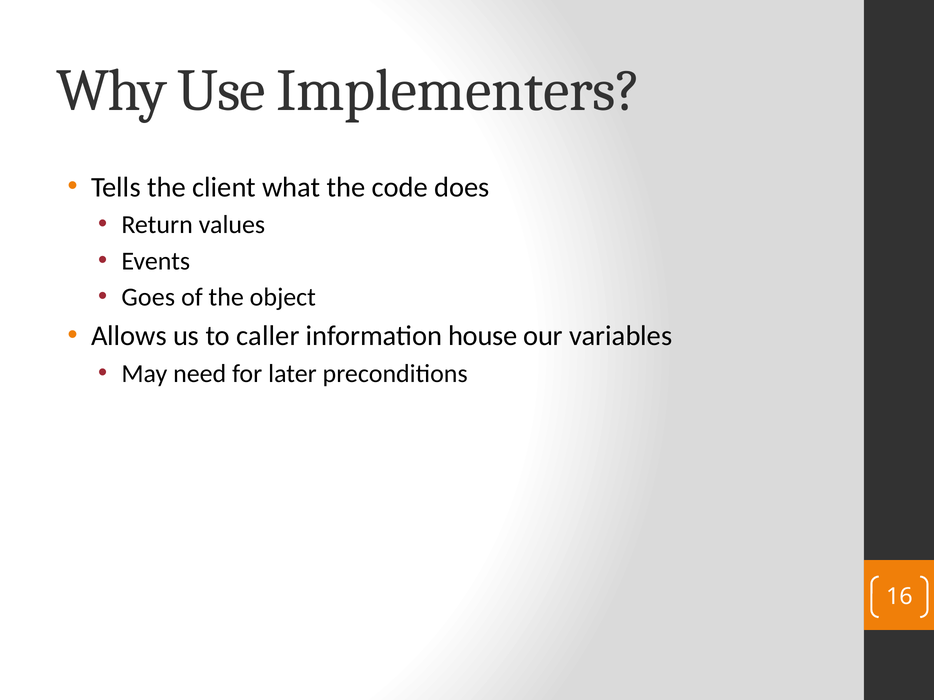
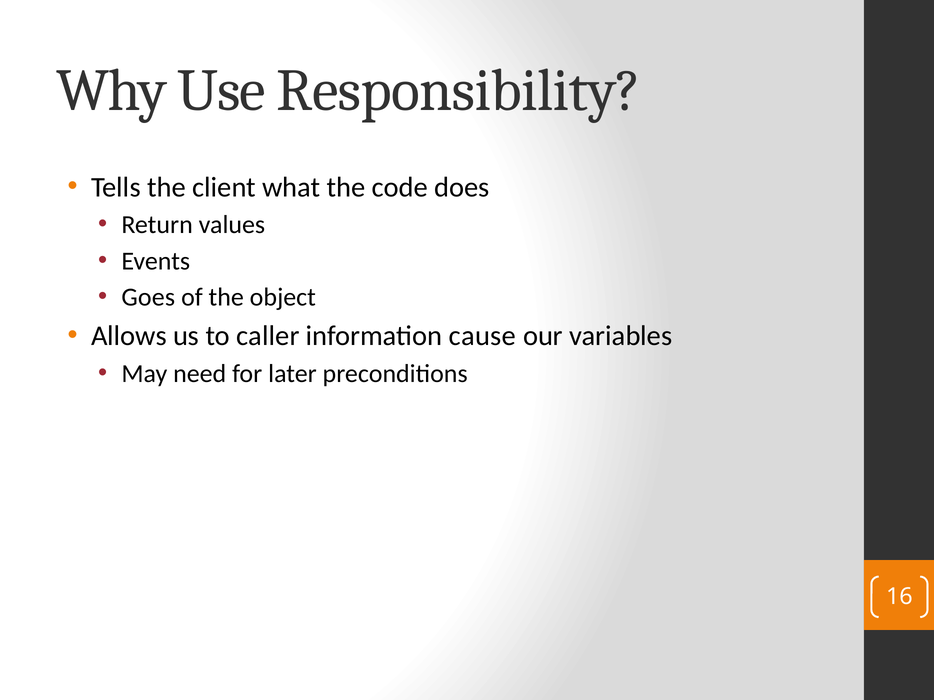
Implementers: Implementers -> Responsibility (459, 91)
house: house -> cause (482, 336)
